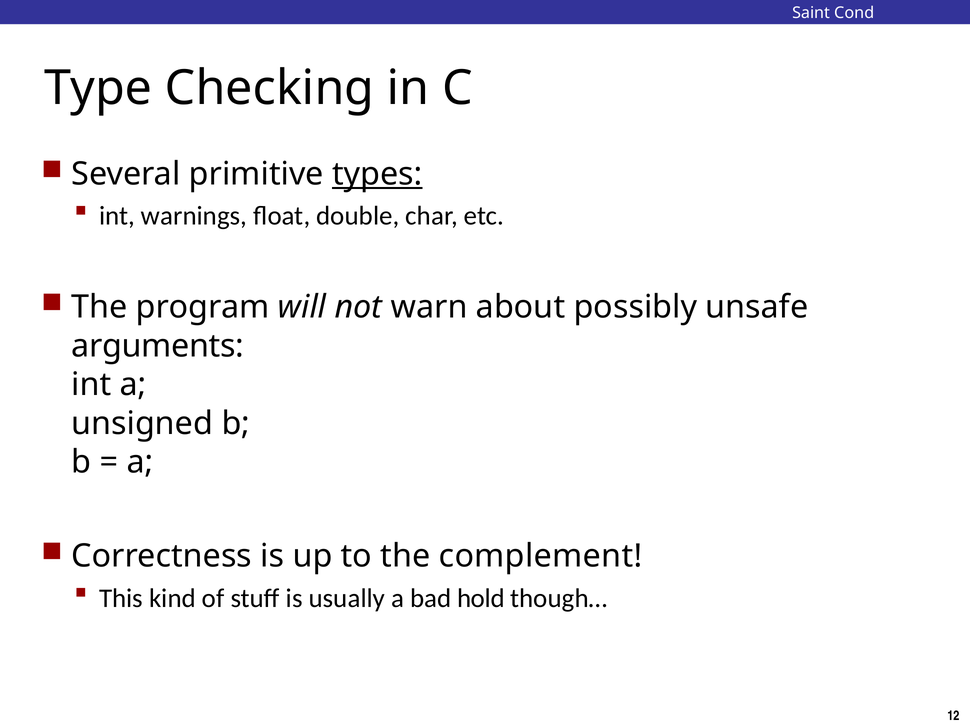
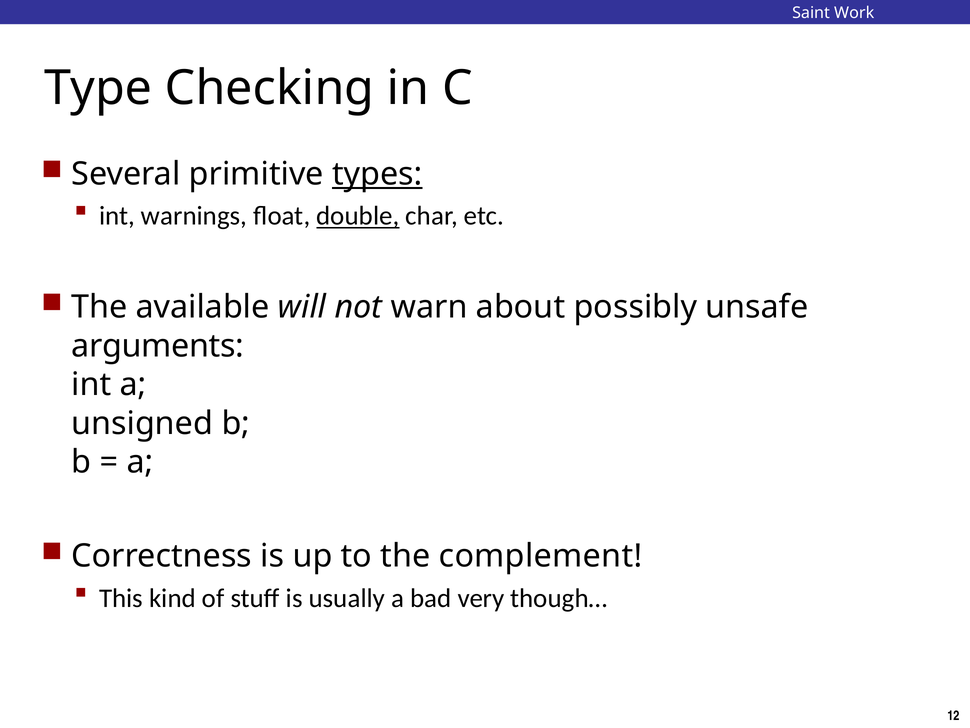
Cond: Cond -> Work (854, 13)
double underline: none -> present (358, 216)
program: program -> available (203, 307)
hold: hold -> very (481, 598)
